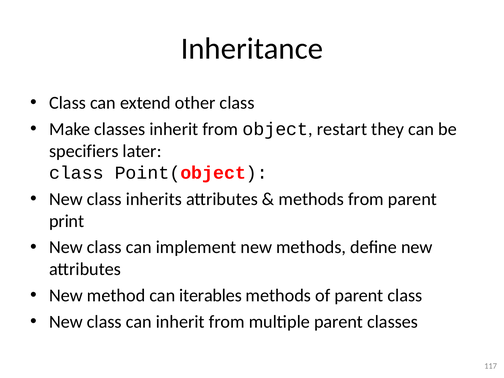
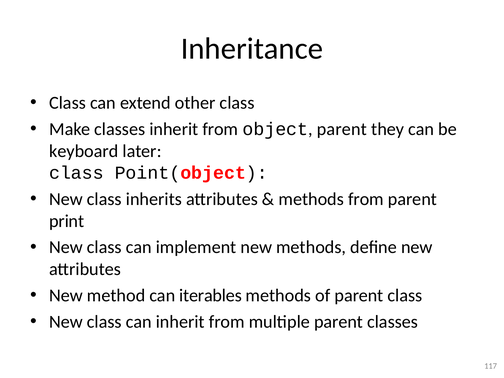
object restart: restart -> parent (342, 129)
specifiers: specifiers -> keyboard (84, 151)
